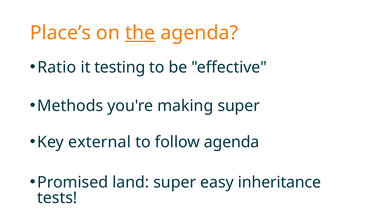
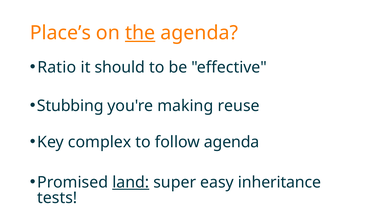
testing: testing -> should (120, 67)
Methods: Methods -> Stubbing (70, 106)
making super: super -> reuse (239, 106)
external: external -> complex (100, 142)
land underline: none -> present (131, 182)
